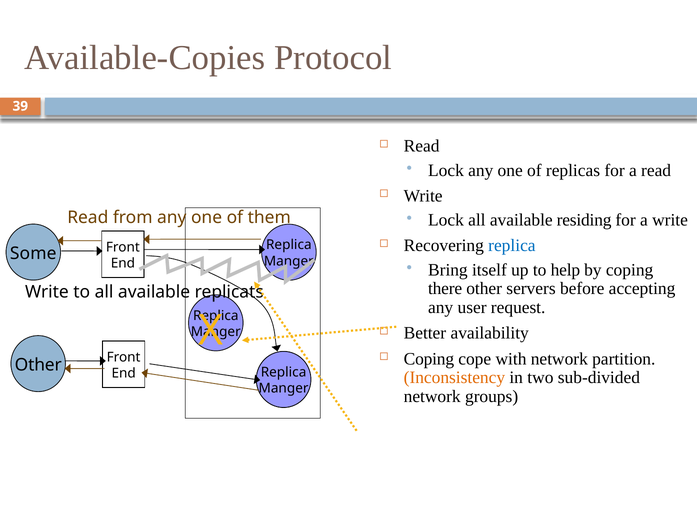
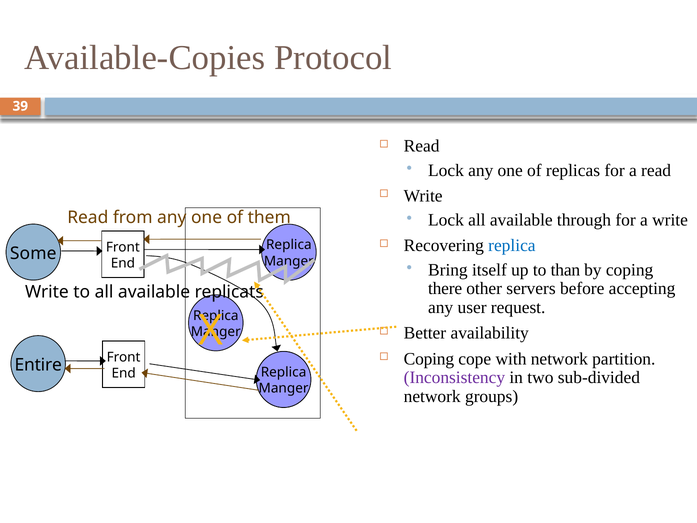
residing: residing -> through (584, 220)
help: help -> than (565, 270)
Other: Other -> Entire (38, 365)
Inconsistency colour: orange -> purple (454, 377)
